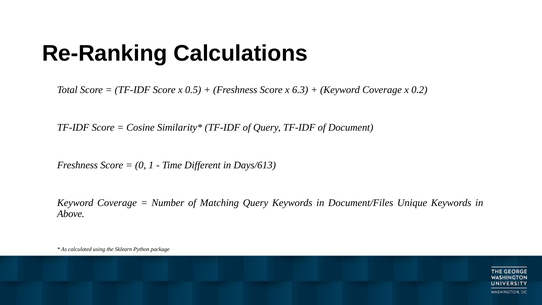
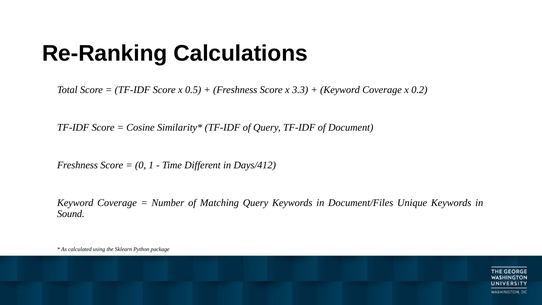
6.3: 6.3 -> 3.3 (300, 90)
Days/613: Days/613 -> Days/412 (255, 165)
Above: Above -> Sound (71, 214)
